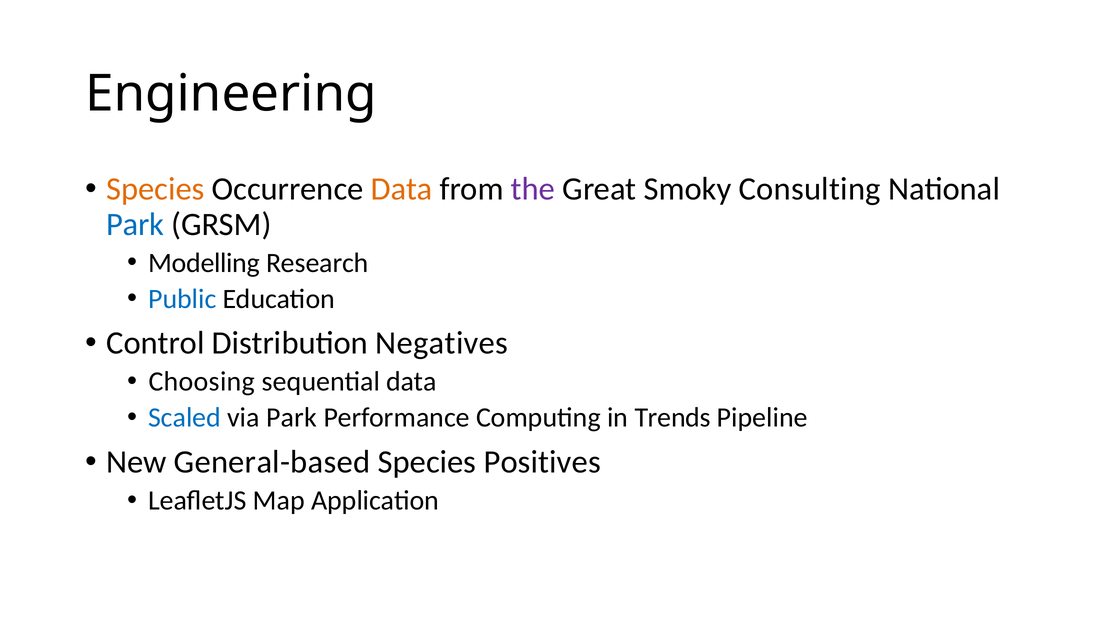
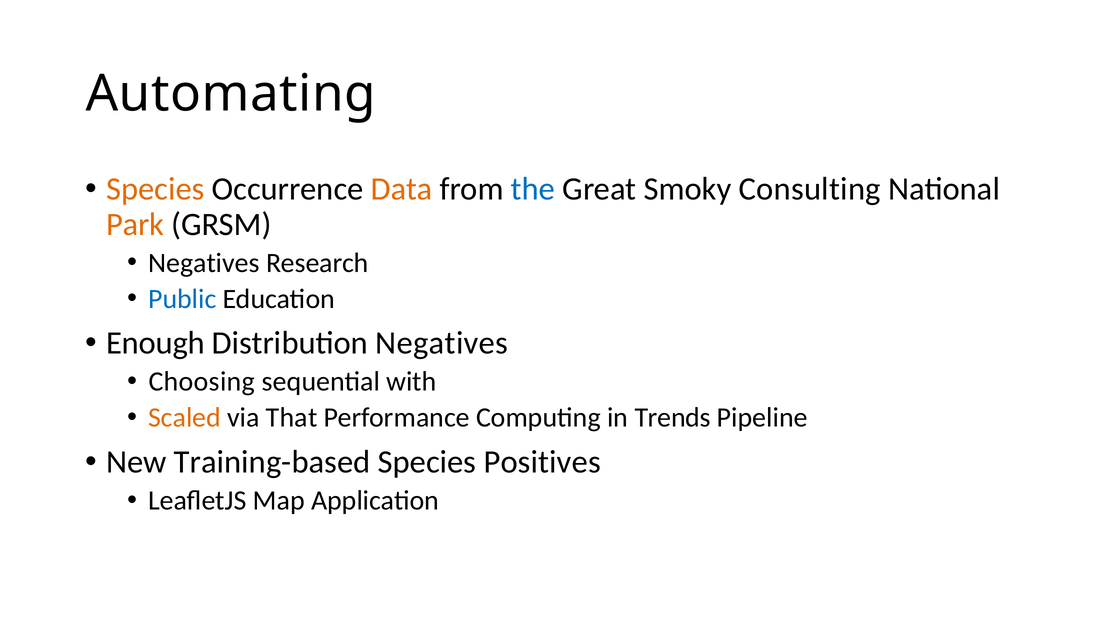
Engineering: Engineering -> Automating (231, 94)
the colour: purple -> blue (533, 189)
Park colour: blue -> orange (135, 224)
Modelling: Modelling -> Negatives (204, 263)
Control: Control -> Enough (156, 343)
sequential data: data -> with (411, 382)
Scaled colour: blue -> orange (185, 418)
via Park: Park -> That (292, 418)
General-based: General-based -> Training-based (272, 462)
